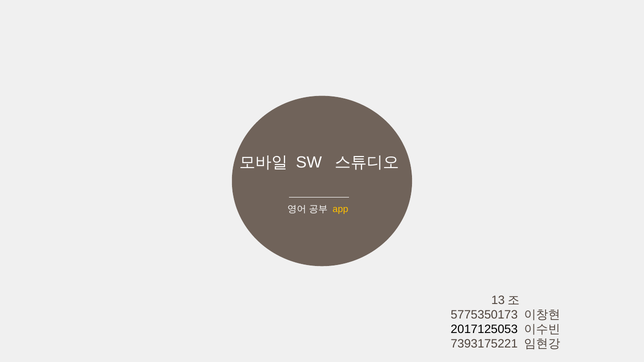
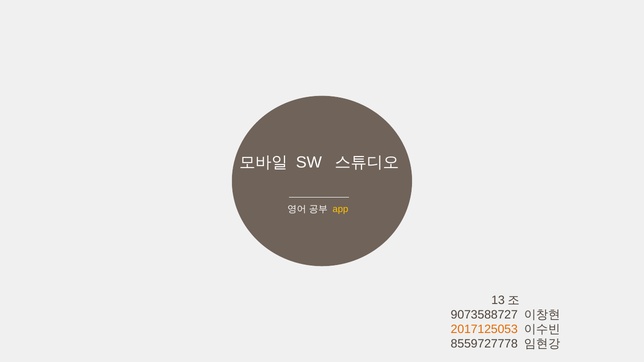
5775350173: 5775350173 -> 9073588727 (484, 315)
2017125053 colour: black -> orange (484, 330)
7393175221: 7393175221 -> 8559727778 (484, 344)
